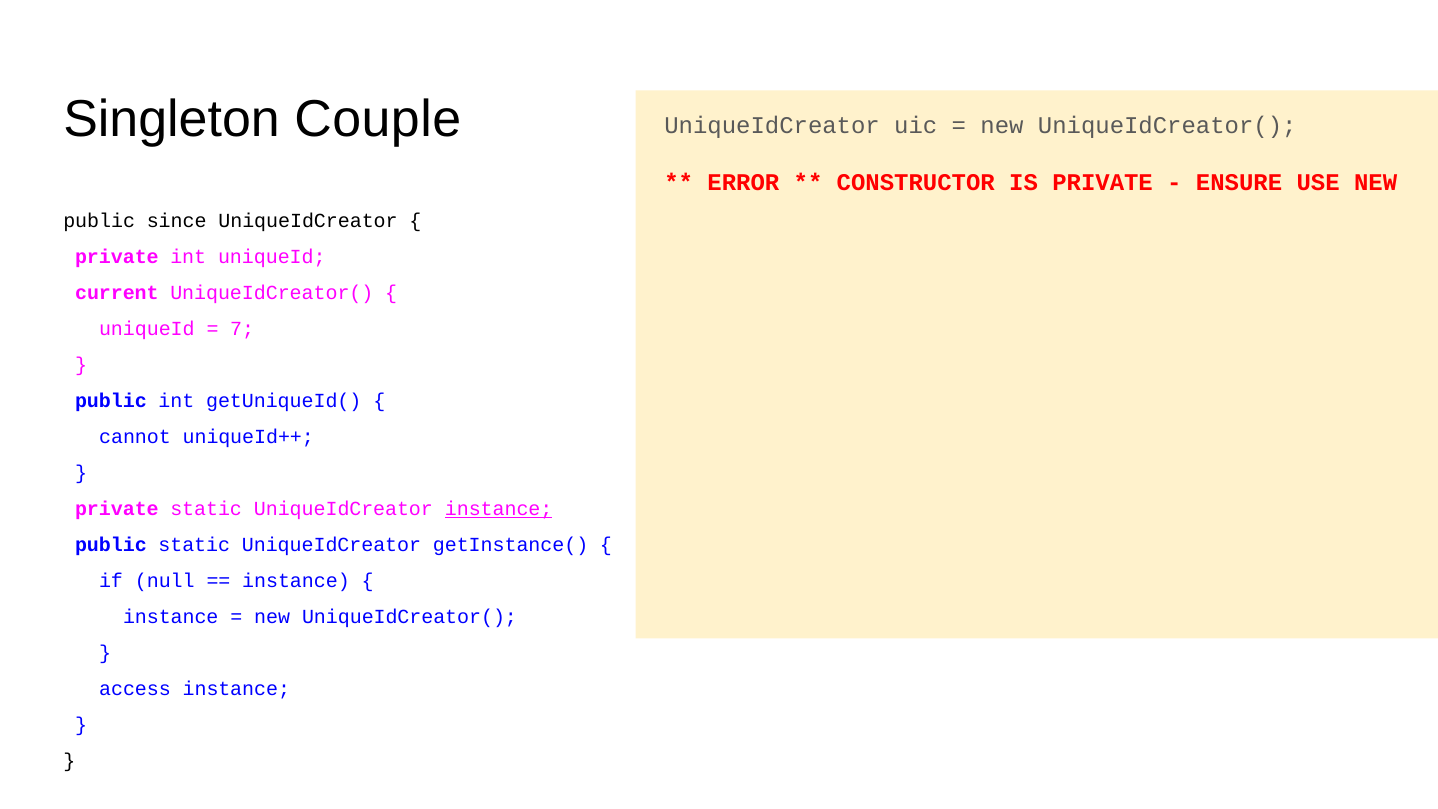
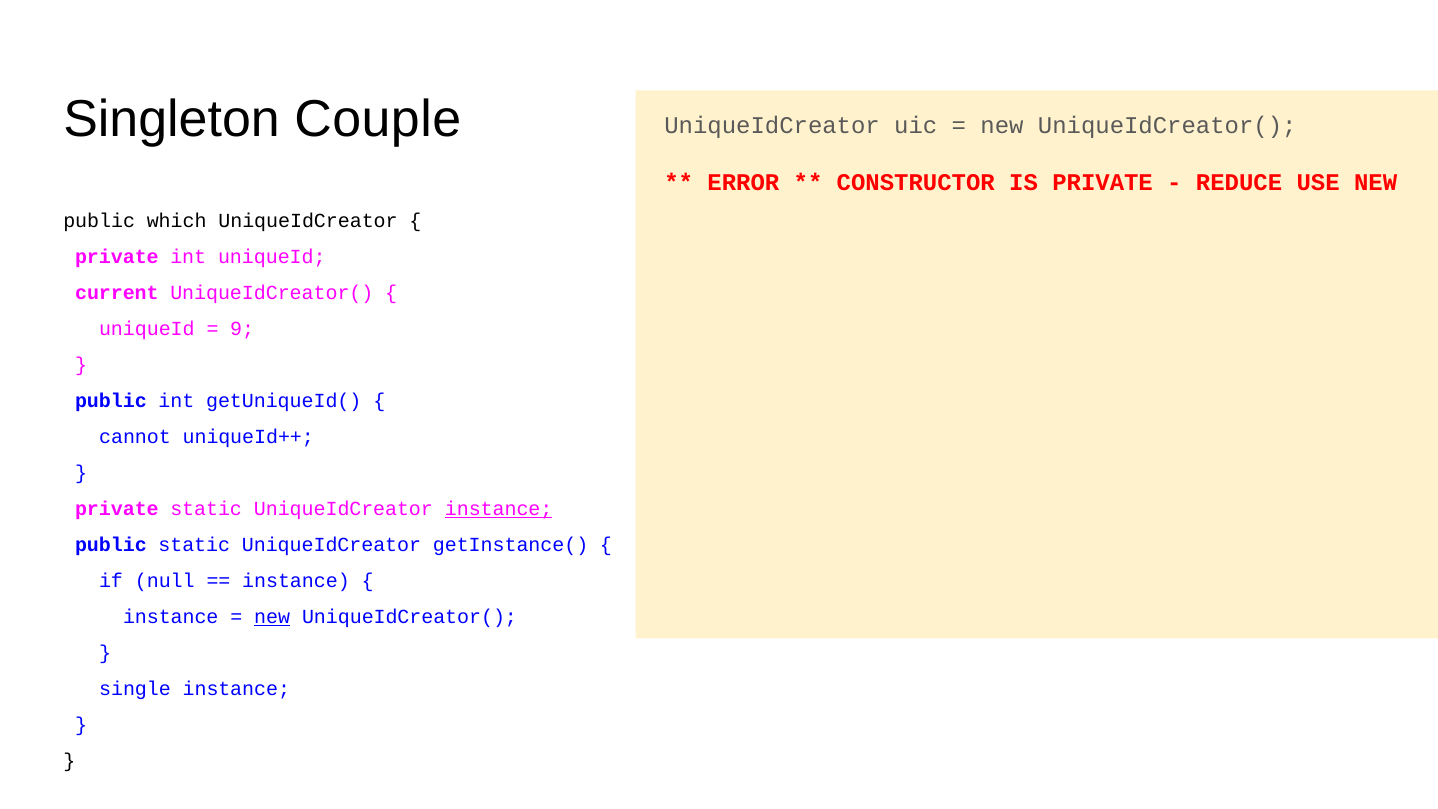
ENSURE: ENSURE -> REDUCE (1239, 182)
since: since -> which (177, 221)
7: 7 -> 9 (242, 329)
new underline: none -> present (272, 617)
access: access -> single (135, 689)
